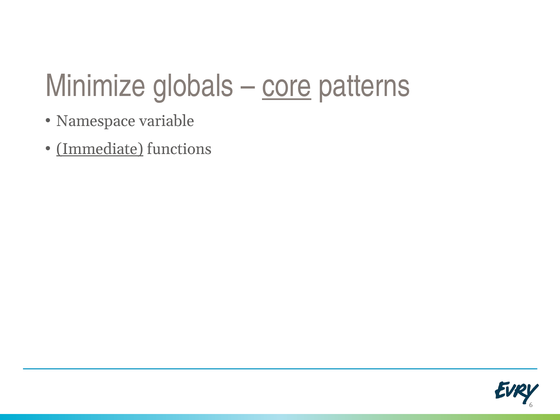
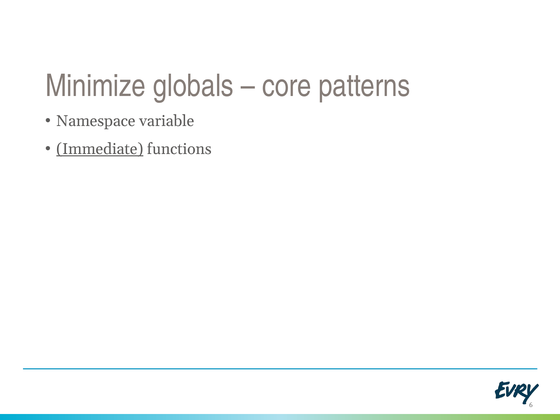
core underline: present -> none (287, 86)
